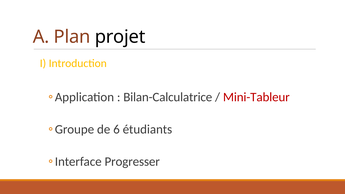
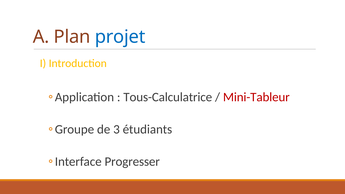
projet colour: black -> blue (120, 37)
Bilan-Calculatrice: Bilan-Calculatrice -> Tous-Calculatrice (168, 97)
6: 6 -> 3 (116, 129)
